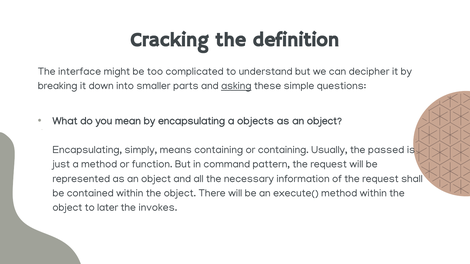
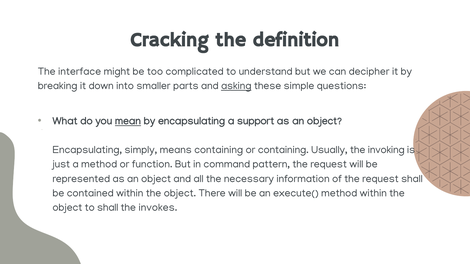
mean underline: none -> present (128, 121)
objects: objects -> support (256, 121)
passed: passed -> invoking (386, 150)
to later: later -> shall (108, 208)
